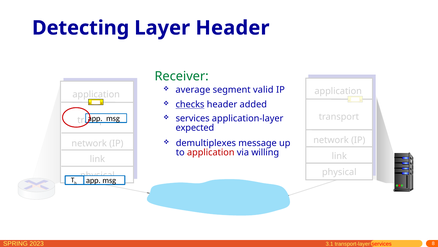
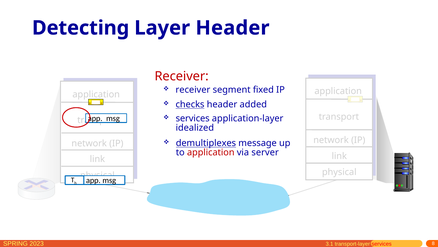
Receiver colour: green -> red (182, 76)
average: average -> receiver (193, 90)
valid: valid -> fixed (263, 90)
expected: expected -> idealized (195, 128)
demultiplexes underline: none -> present (206, 143)
willing: willing -> server (265, 152)
